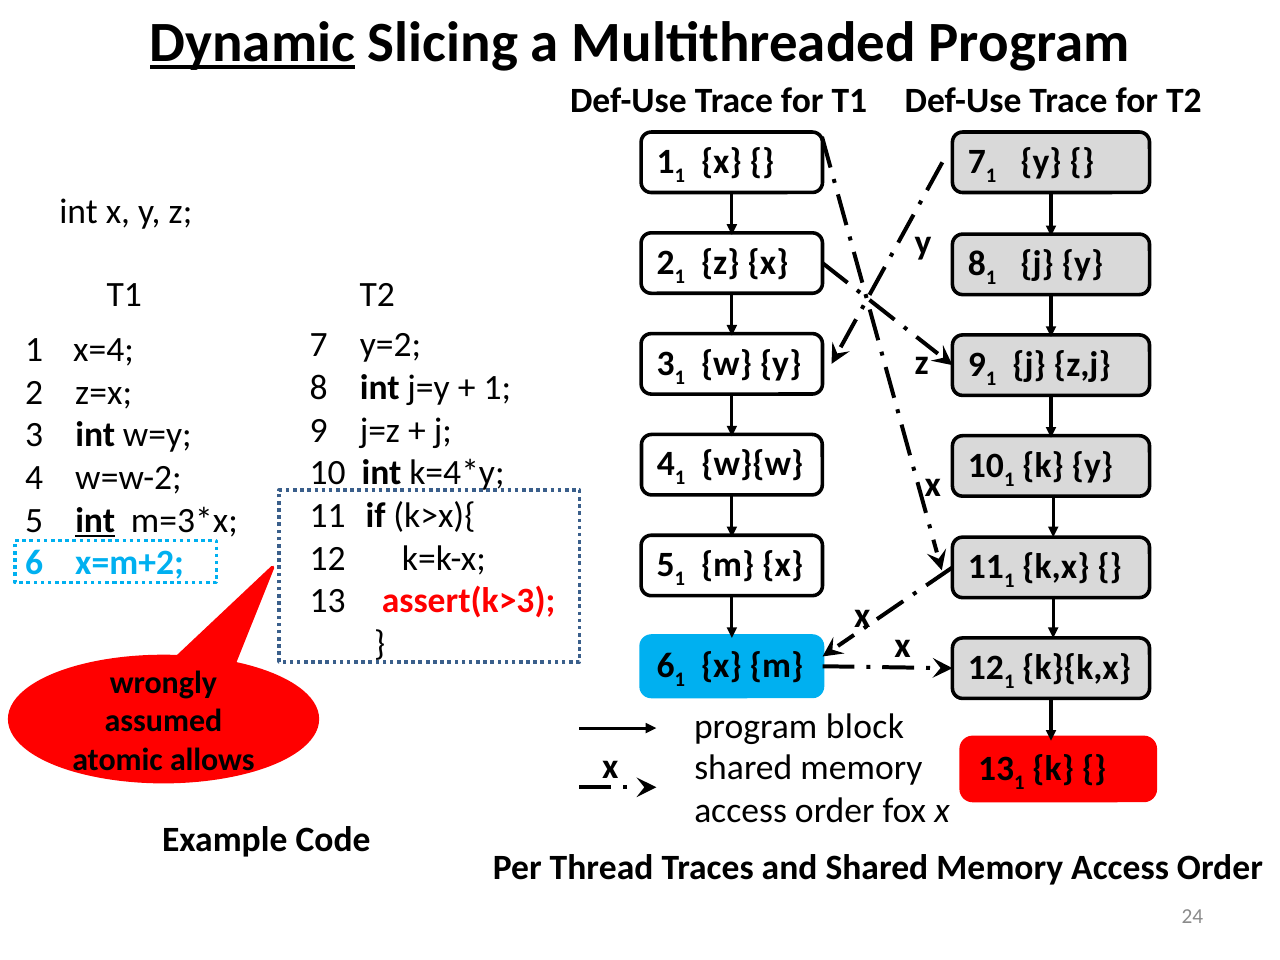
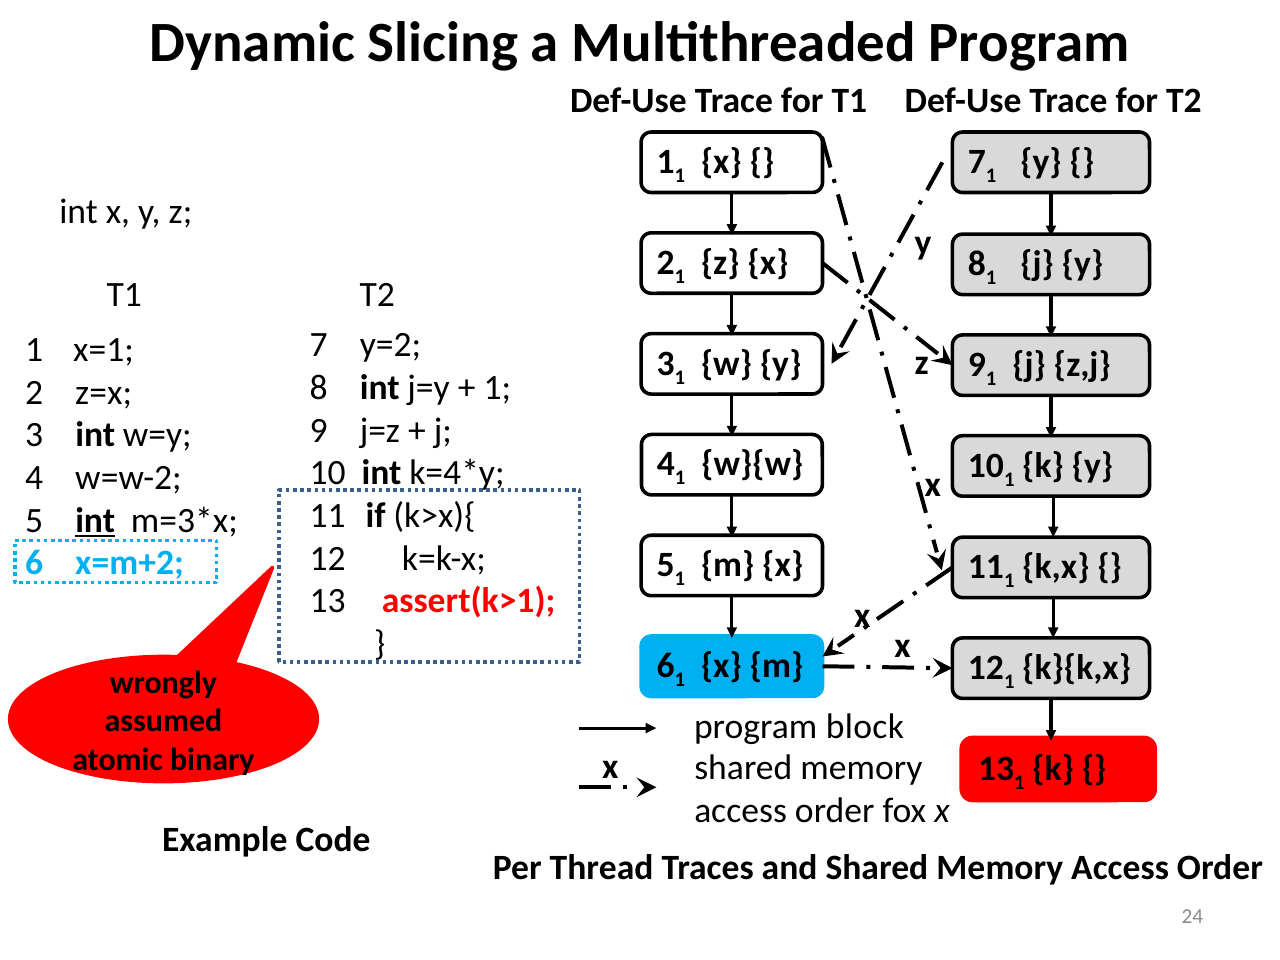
Dynamic underline: present -> none (252, 42)
x=4: x=4 -> x=1 (103, 350)
assert(k>3: assert(k>3 -> assert(k>1 (469, 601)
allows: allows -> binary (212, 760)
